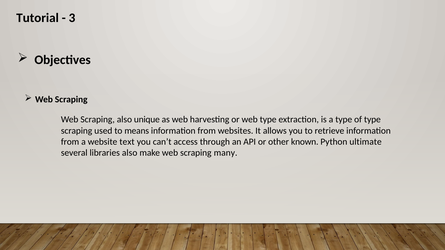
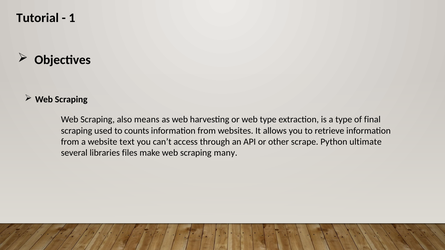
3: 3 -> 1 (72, 18)
unique: unique -> means (147, 120)
of type: type -> final (372, 120)
means: means -> counts (137, 131)
known: known -> scrape (305, 142)
libraries also: also -> files (130, 153)
